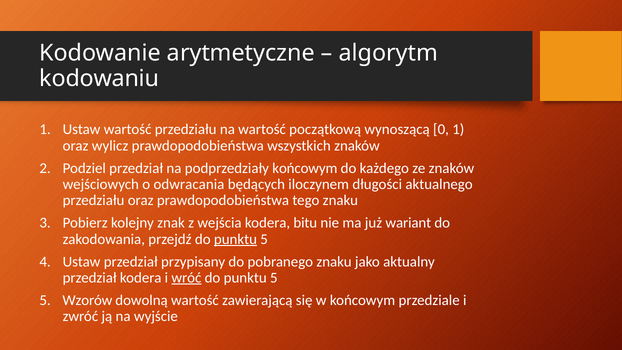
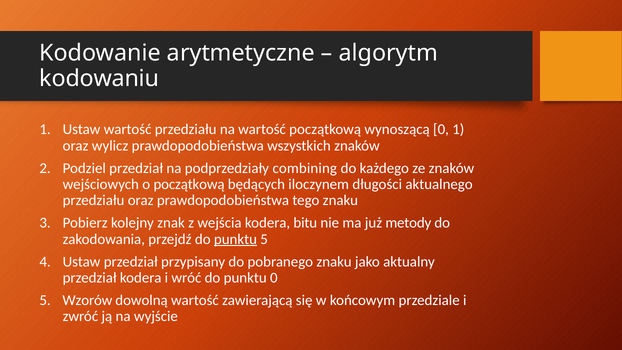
podprzedziały końcowym: końcowym -> combining (305, 168)
o odwracania: odwracania -> początkową (189, 184)
wariant: wariant -> metody (408, 223)
wróć underline: present -> none (186, 278)
5: 5 -> 0 (274, 278)
